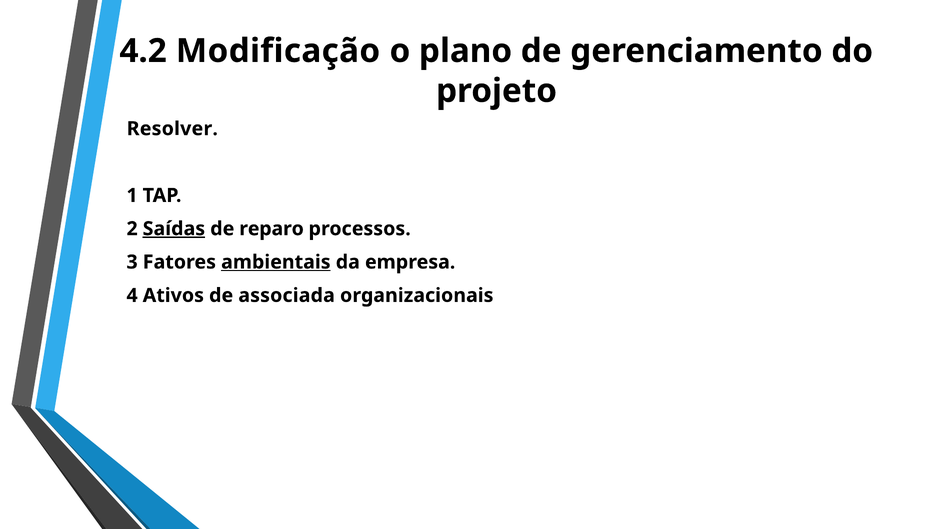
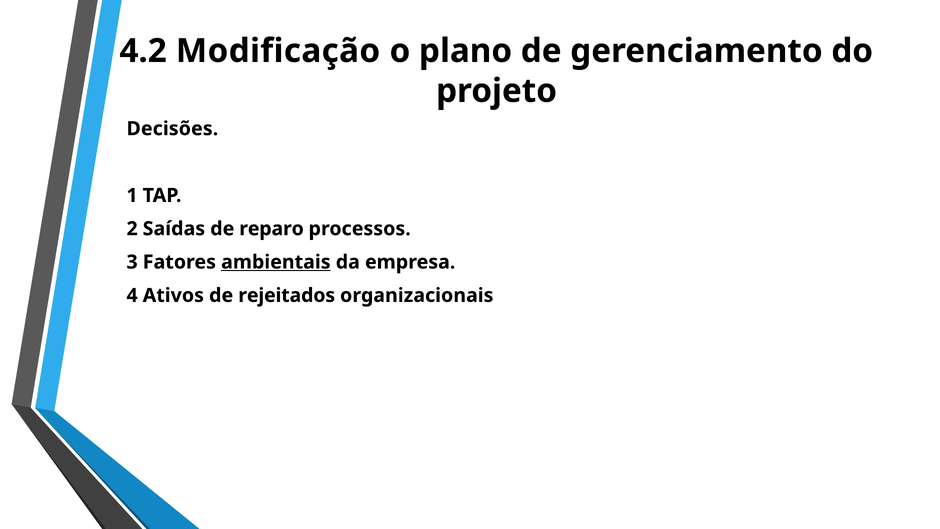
Resolver: Resolver -> Decisões (172, 129)
Saídas underline: present -> none (174, 229)
associada: associada -> rejeitados (287, 295)
